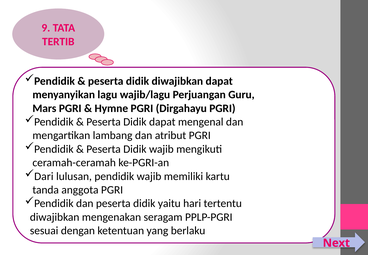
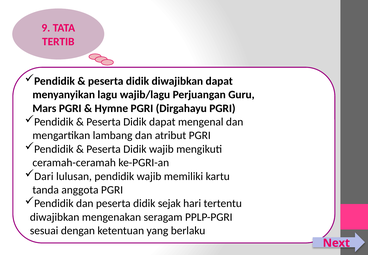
yaitu: yaitu -> sejak (169, 203)
